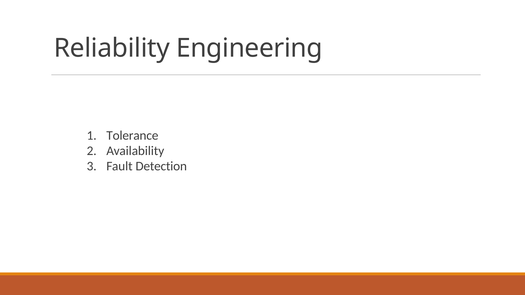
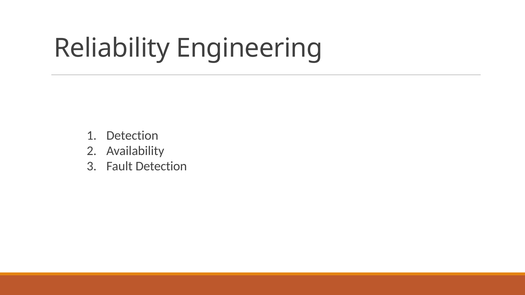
Tolerance: Tolerance -> Detection (132, 136)
